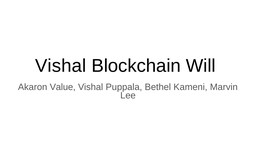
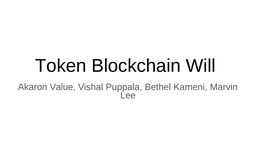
Vishal: Vishal -> Token (61, 66)
